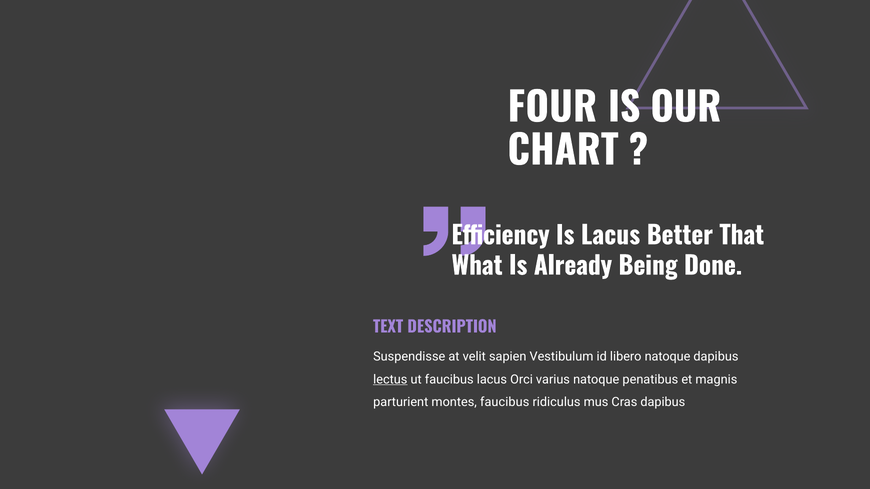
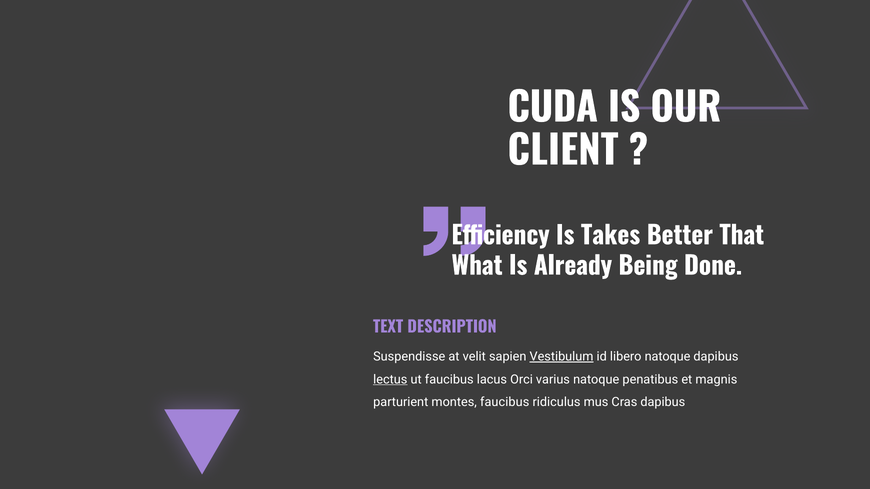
FOUR: FOUR -> CUDA (553, 109)
CHART: CHART -> CLIENT (563, 152)
Is Lacus: Lacus -> Takes (611, 236)
Vestibulum underline: none -> present (561, 357)
